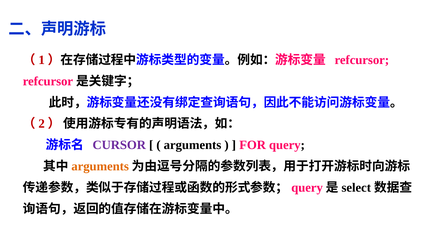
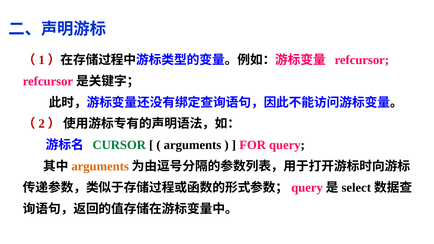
CURSOR colour: purple -> green (119, 145)
